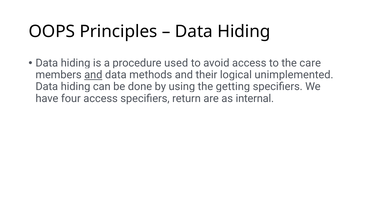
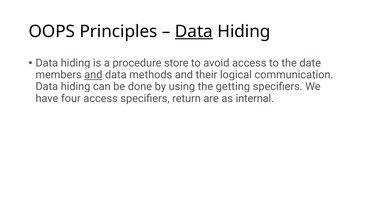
Data underline: none -> present (194, 31)
used: used -> store (176, 63)
care: care -> date (310, 63)
unimplemented: unimplemented -> communication (294, 75)
